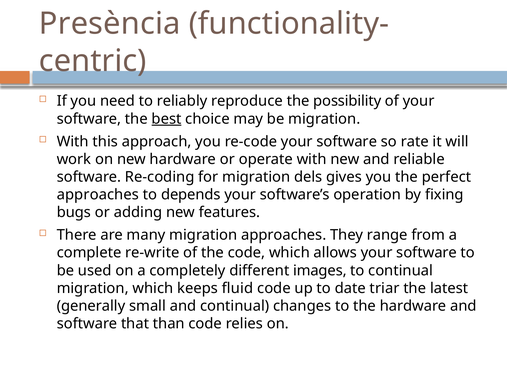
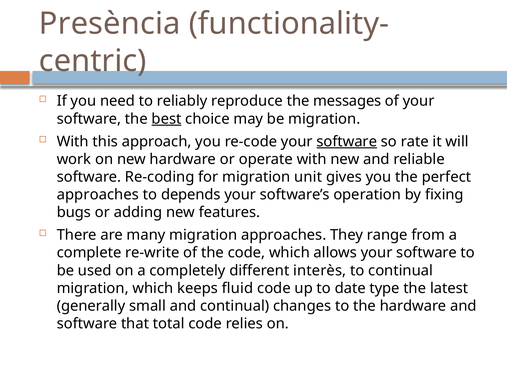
possibility: possibility -> messages (347, 101)
software underline: none -> present (347, 142)
dels: dels -> unit (308, 177)
images: images -> interès (320, 271)
triar: triar -> type (385, 288)
than: than -> total (169, 324)
